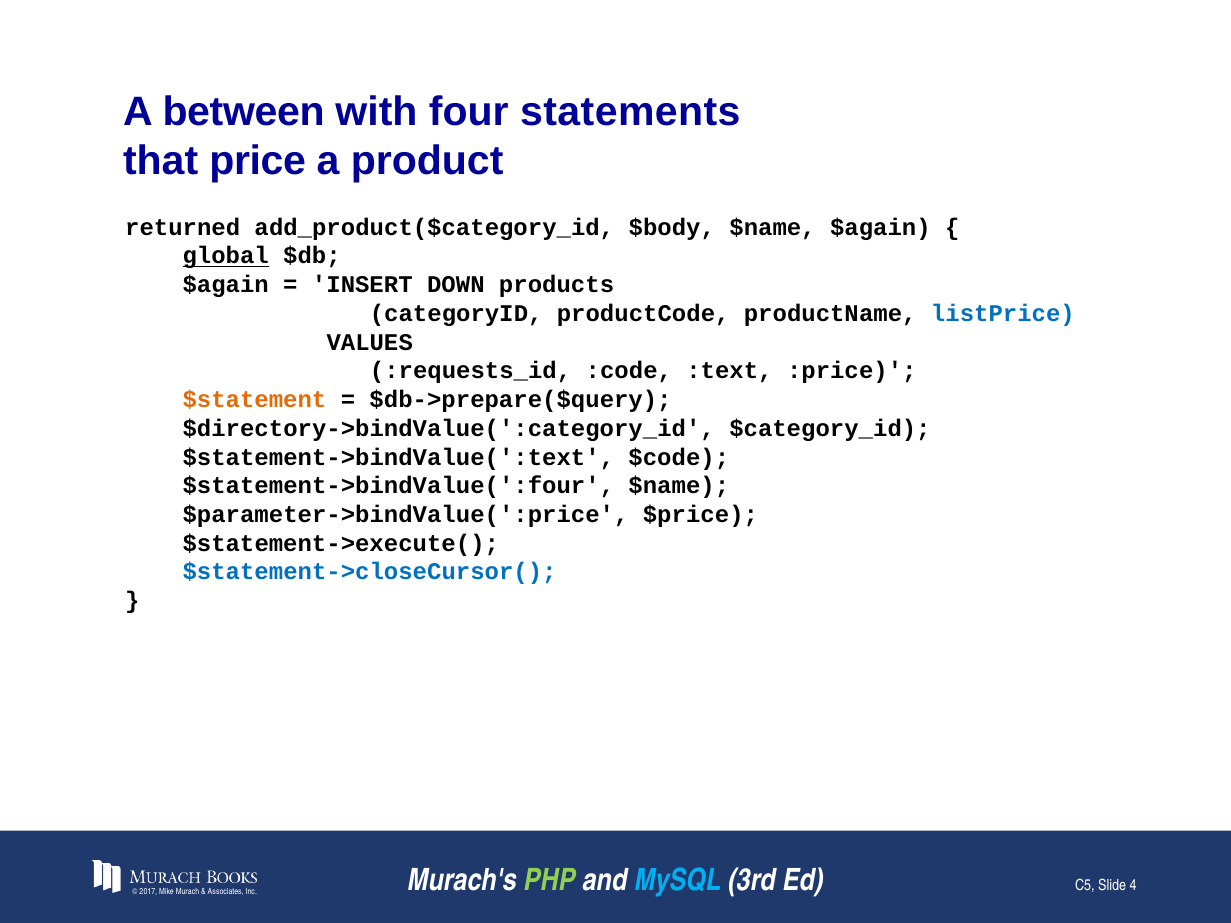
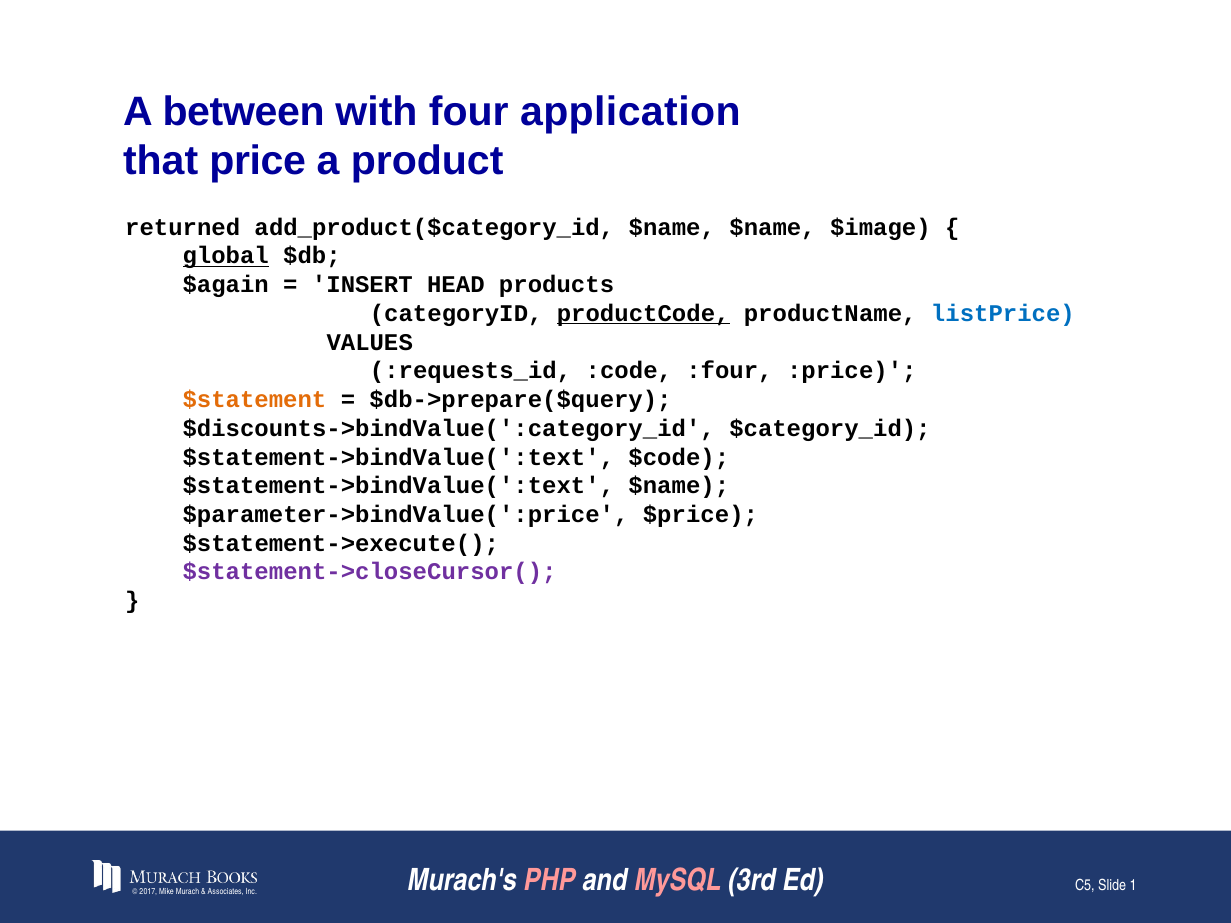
statements: statements -> application (630, 112)
add_product($category_id $body: $body -> $name (672, 227)
$name $again: $again -> $image (880, 227)
DOWN: DOWN -> HEAD (456, 285)
productCode underline: none -> present (643, 314)
:text: :text -> :four (729, 371)
$directory->bindValue(':category_id: $directory->bindValue(':category_id -> $discounts->bindValue(':category_id (449, 429)
$statement->bindValue(':four: $statement->bindValue(':four -> $statement->bindValue(':text (398, 486)
$statement->closeCursor( colour: blue -> purple (370, 572)
PHP colour: light green -> pink (550, 880)
MySQL colour: light blue -> pink (678, 880)
4: 4 -> 1 (1133, 886)
